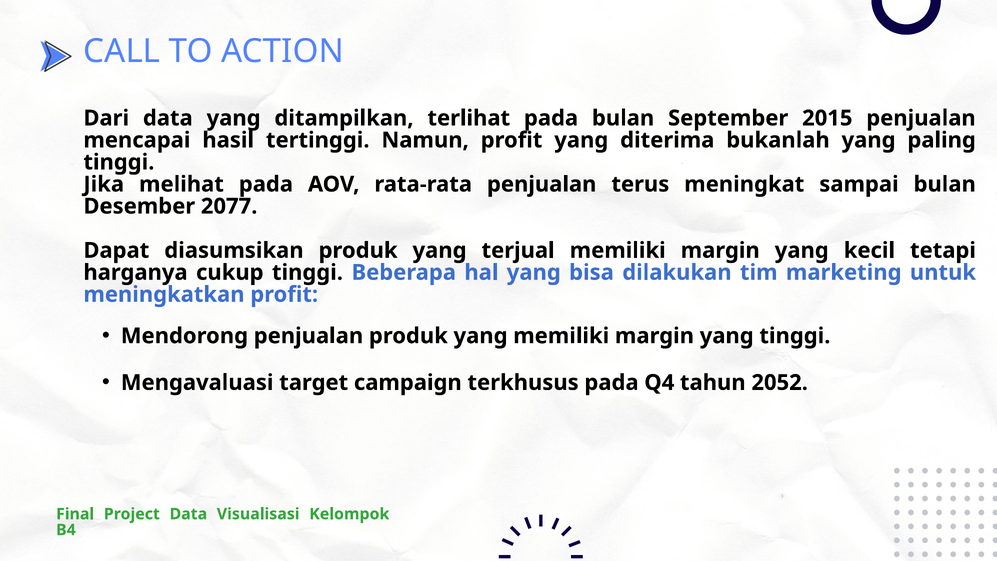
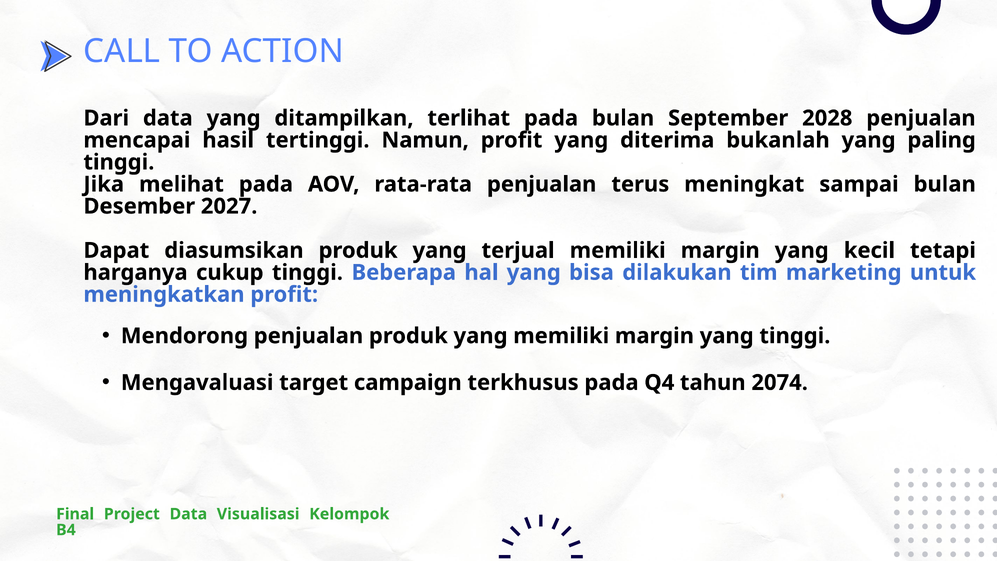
2015: 2015 -> 2028 (827, 118)
2077: 2077 -> 2027 (229, 206)
2052: 2052 -> 2074 (780, 383)
